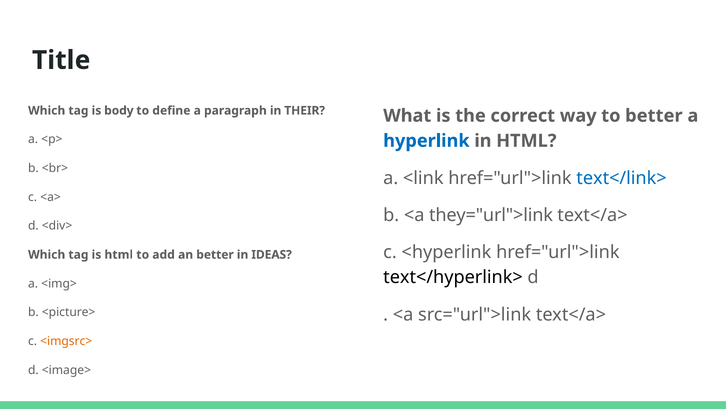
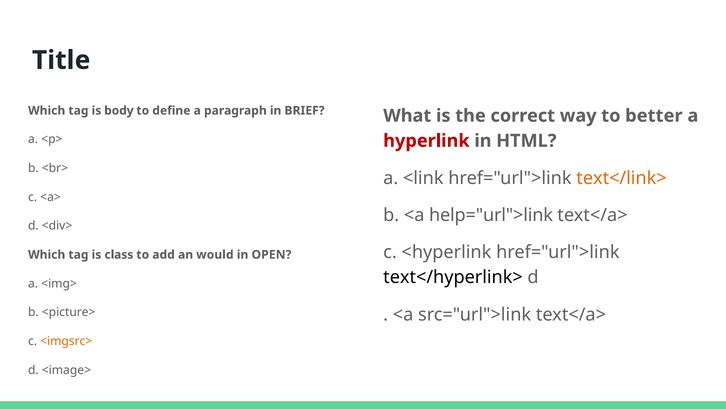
THEIR: THEIR -> BRIEF (305, 110)
hyperlink colour: blue -> red (426, 141)
text</link> colour: blue -> orange (622, 178)
they="url">link: they="url">link -> help="url">link (491, 215)
is html: html -> class (119, 254)
an better: better -> would (215, 254)
IDEAS: IDEAS -> OPEN (271, 254)
